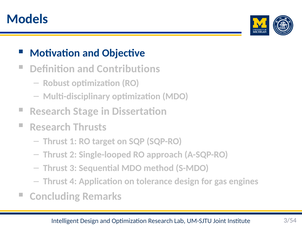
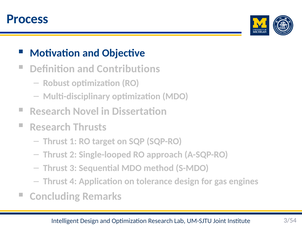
Models: Models -> Process (27, 19)
Stage: Stage -> Novel (86, 111)
